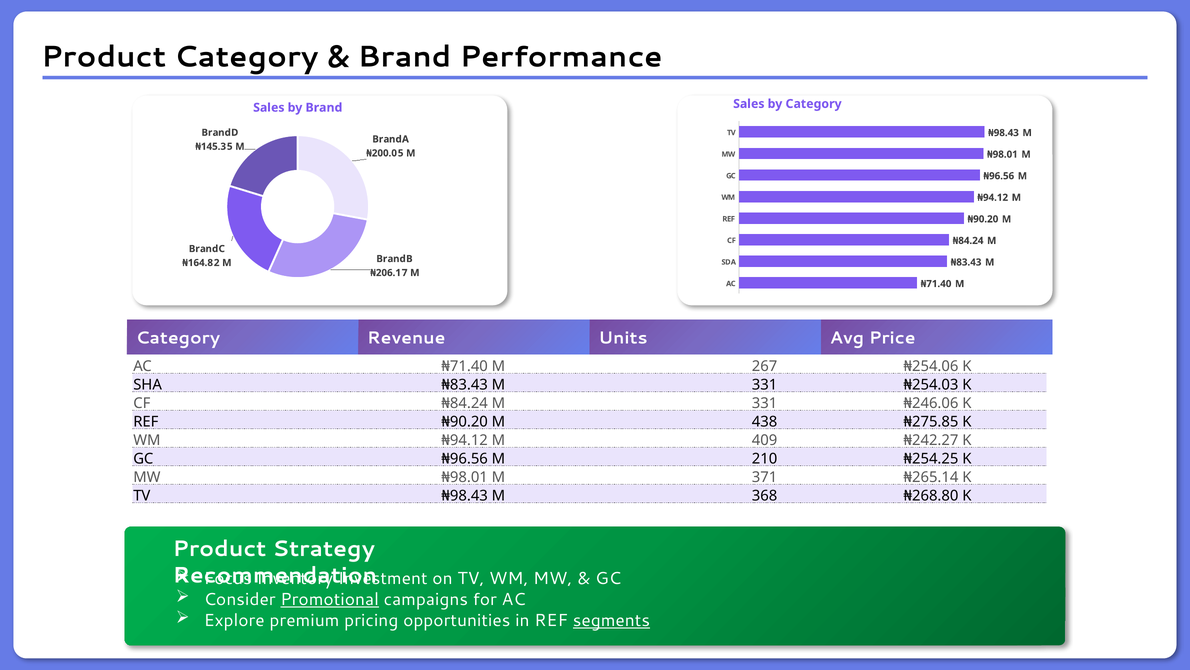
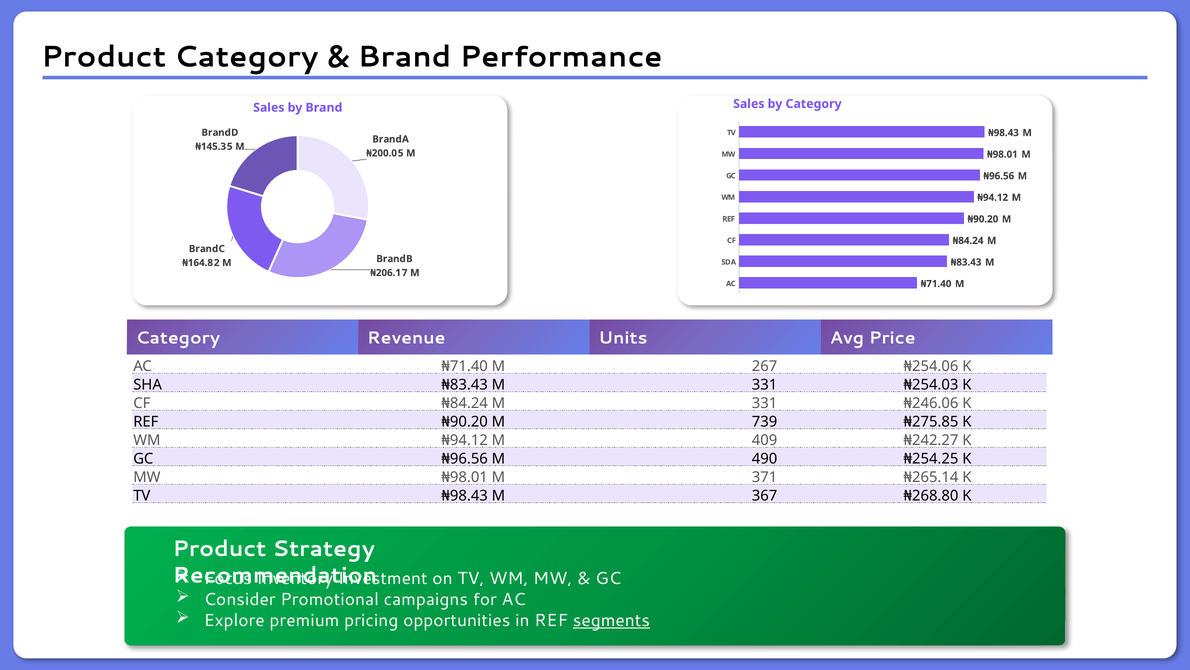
438: 438 -> 739 (765, 422)
210: 210 -> 490 (765, 459)
368: 368 -> 367 (765, 496)
Promotional underline: present -> none (330, 599)
